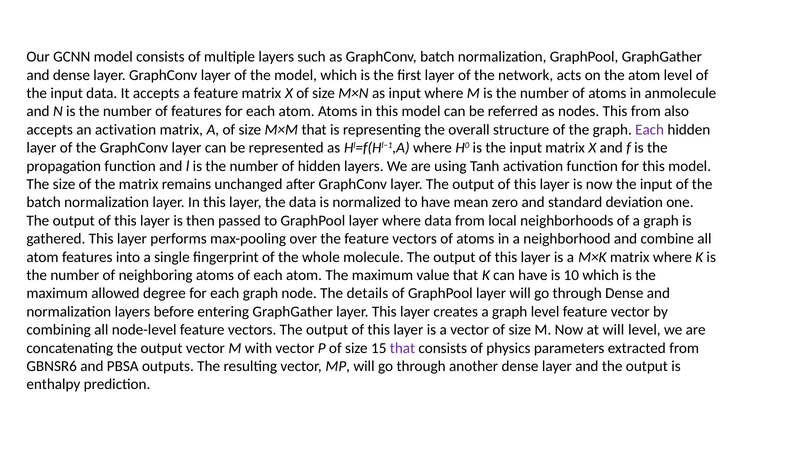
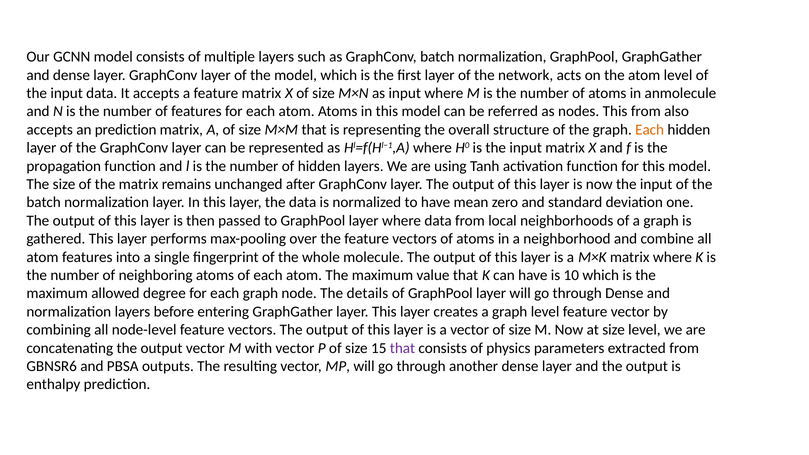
an activation: activation -> prediction (126, 130)
Each colour: purple -> orange (650, 130)
at will: will -> size (614, 330)
